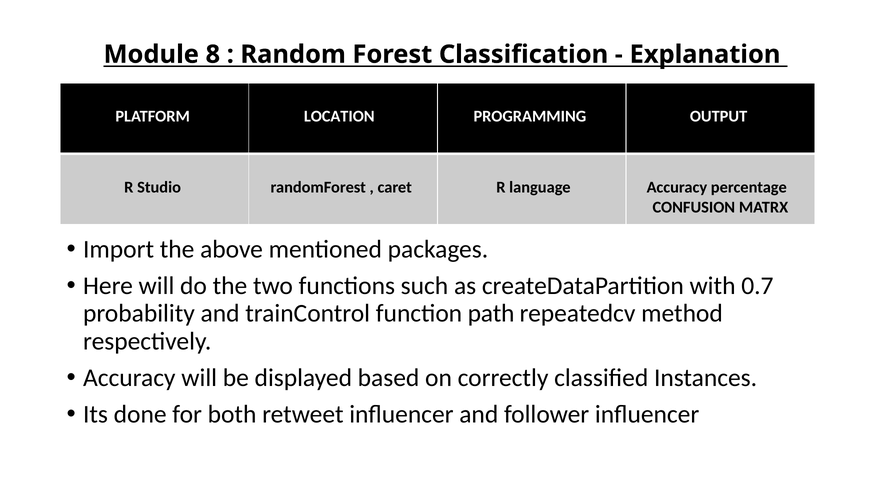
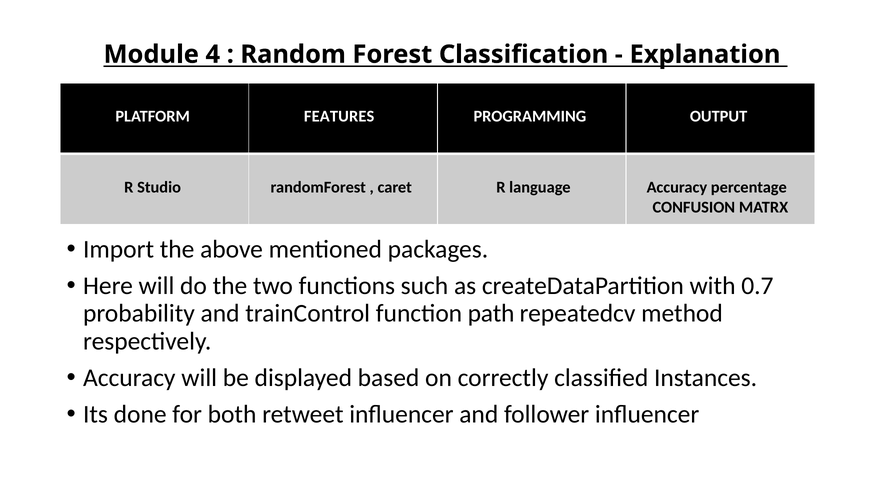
8: 8 -> 4 (213, 54)
LOCATION: LOCATION -> FEATURES (339, 116)
